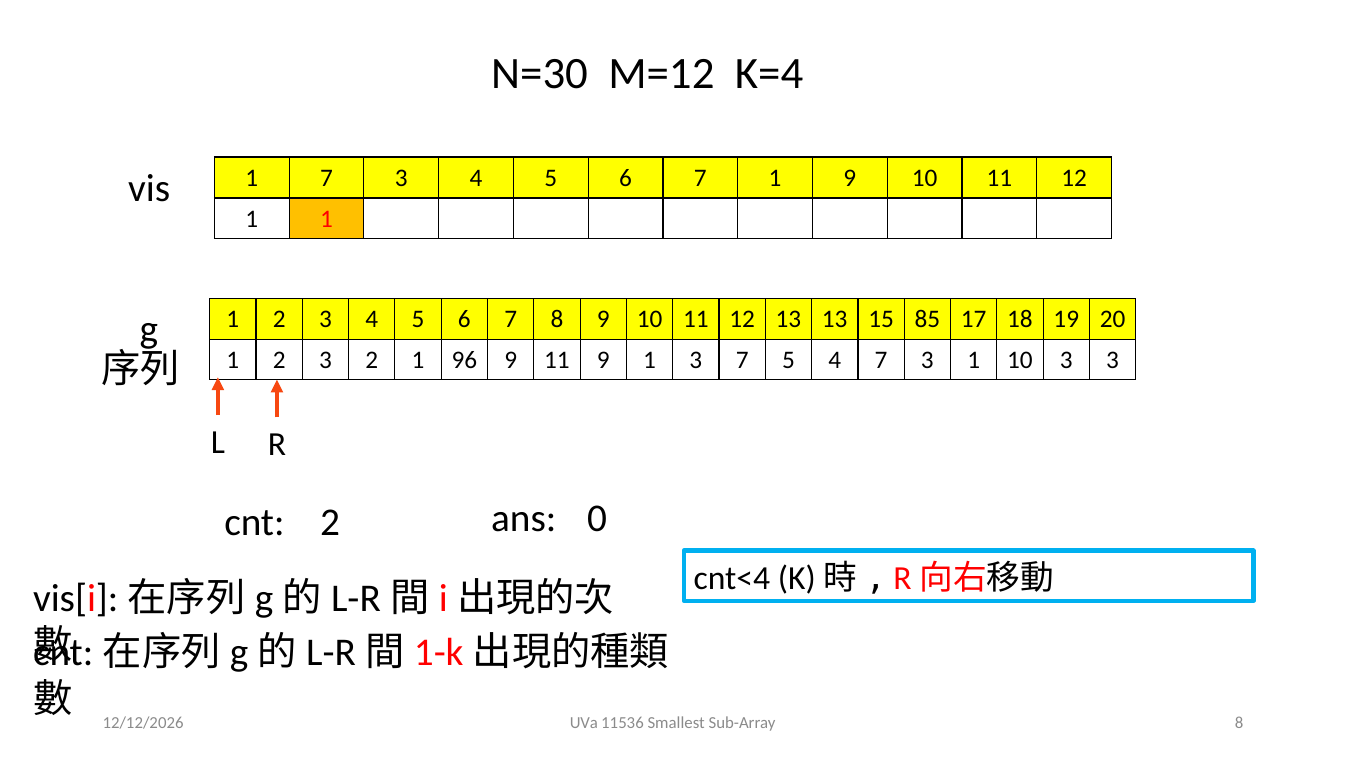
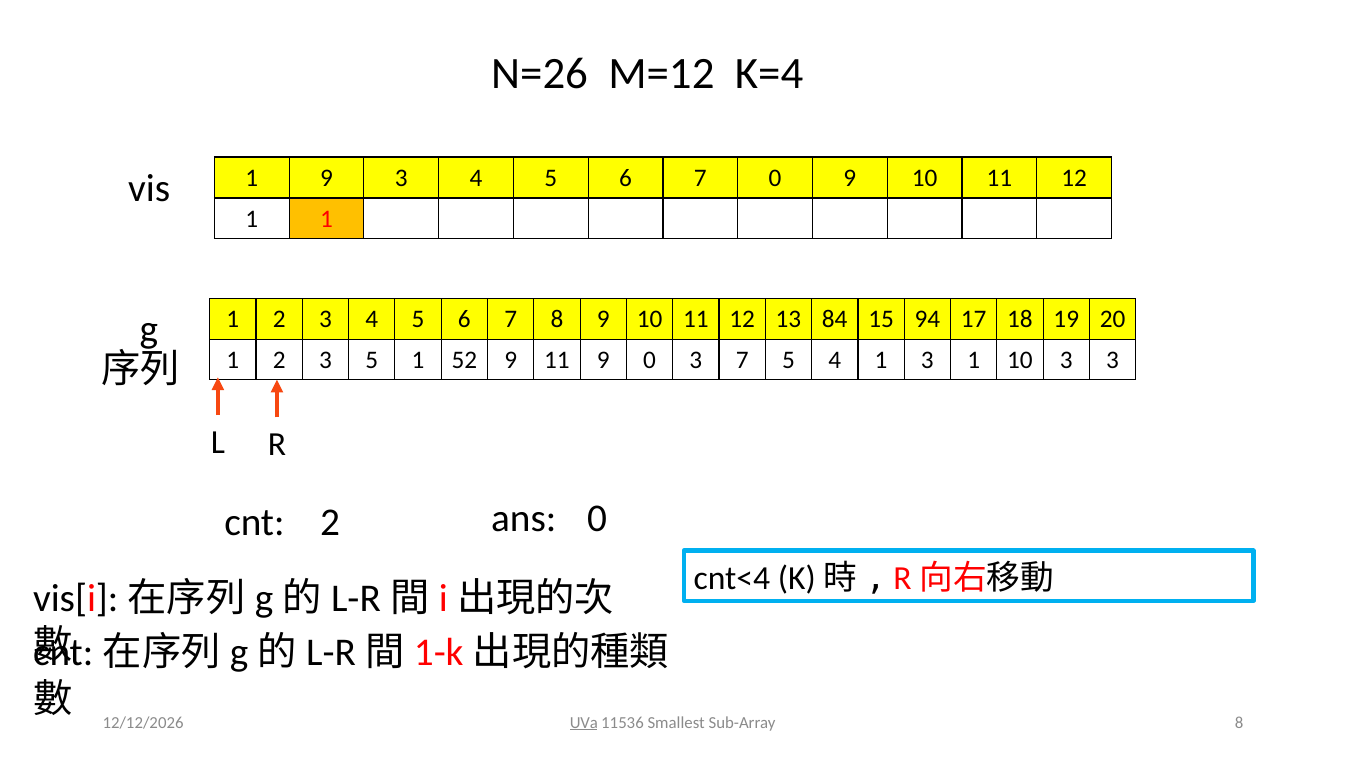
N=30: N=30 -> N=26 (540, 73)
1 7: 7 -> 9 (327, 178)
7 1: 1 -> 0 (775, 178)
13 13: 13 -> 84 (835, 320)
85: 85 -> 94 (927, 320)
3 2: 2 -> 5 (372, 360)
96: 96 -> 52 (464, 360)
9 1: 1 -> 0 (650, 360)
4 7: 7 -> 1 (881, 360)
UVa underline: none -> present (584, 723)
